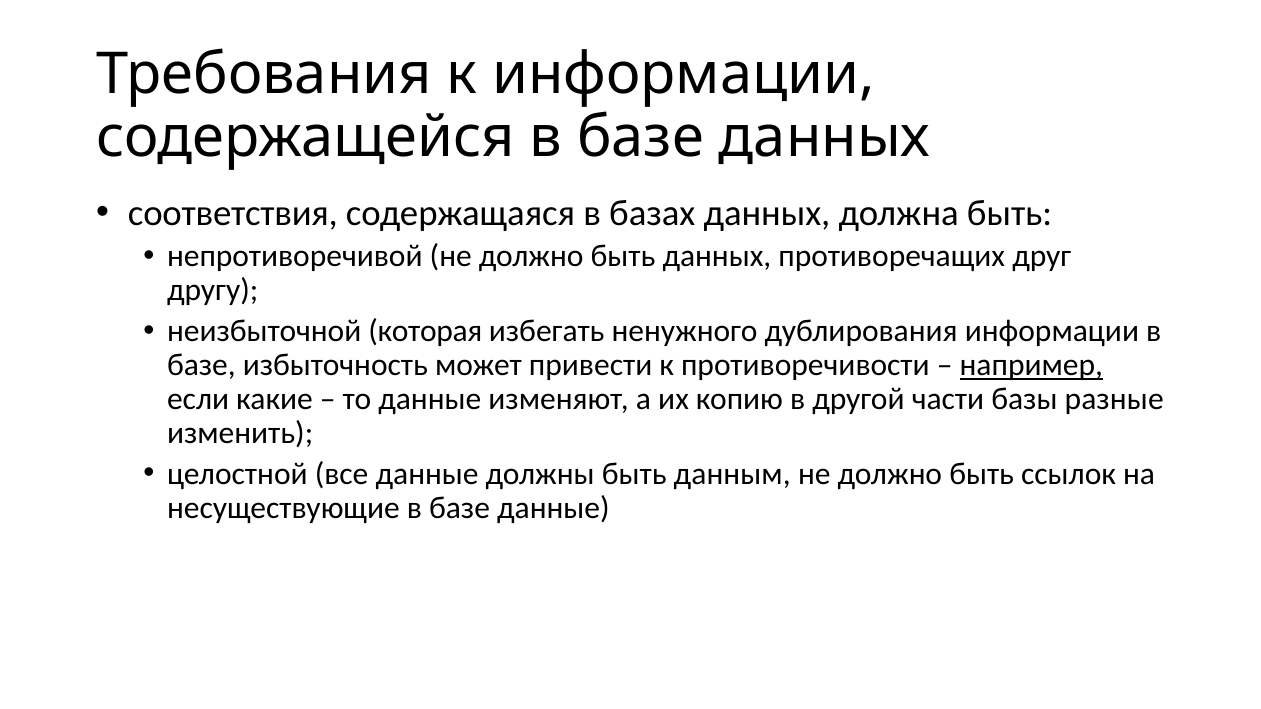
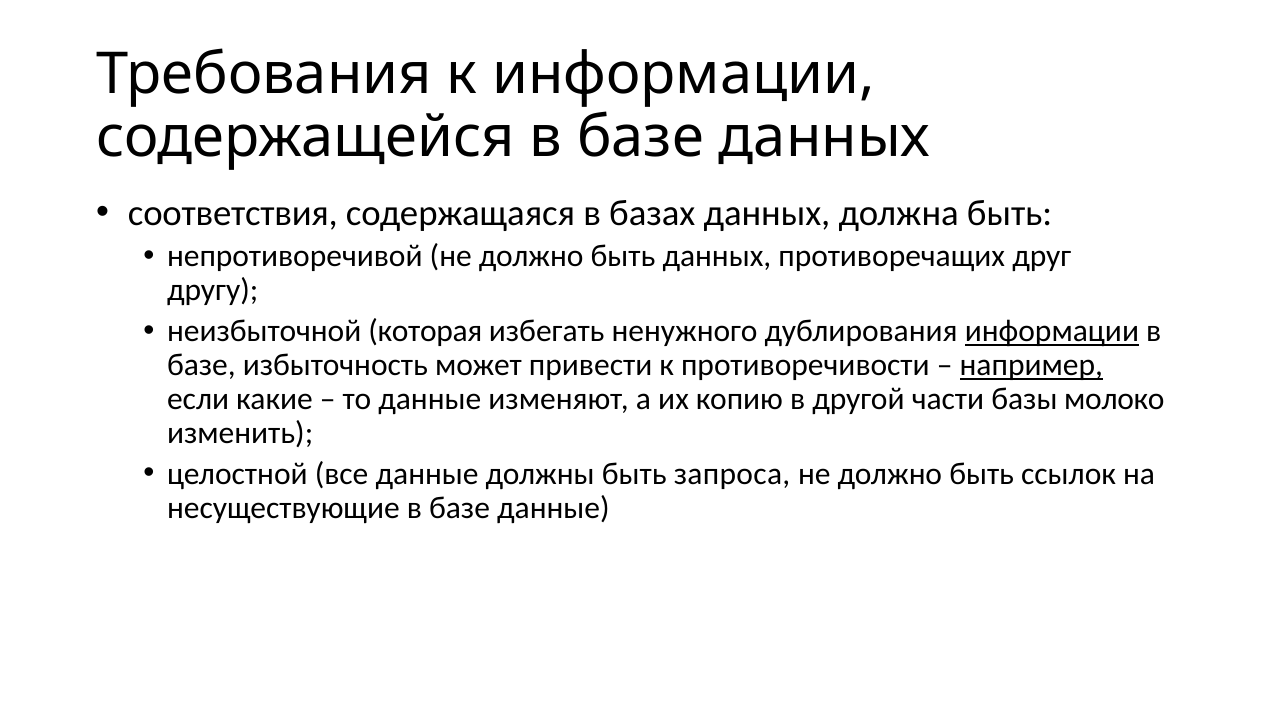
информации underline: none -> present (1052, 331)
разные: разные -> молоко (1114, 399)
данным: данным -> запроса (732, 474)
